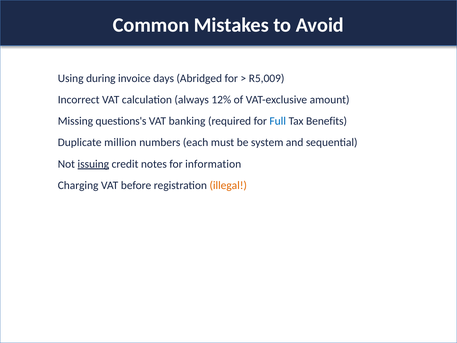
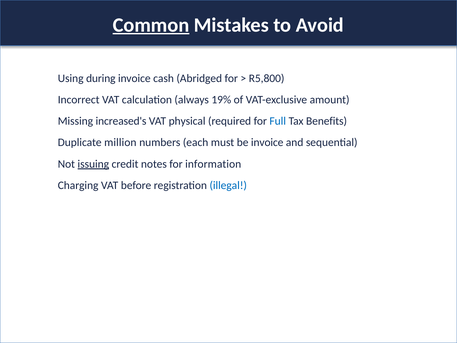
Common underline: none -> present (151, 25)
days: days -> cash (164, 78)
R5,009: R5,009 -> R5,800 (267, 78)
12%: 12% -> 19% (221, 100)
questions's: questions's -> increased's (121, 121)
banking: banking -> physical (187, 121)
be system: system -> invoice (267, 142)
illegal colour: orange -> blue (228, 185)
